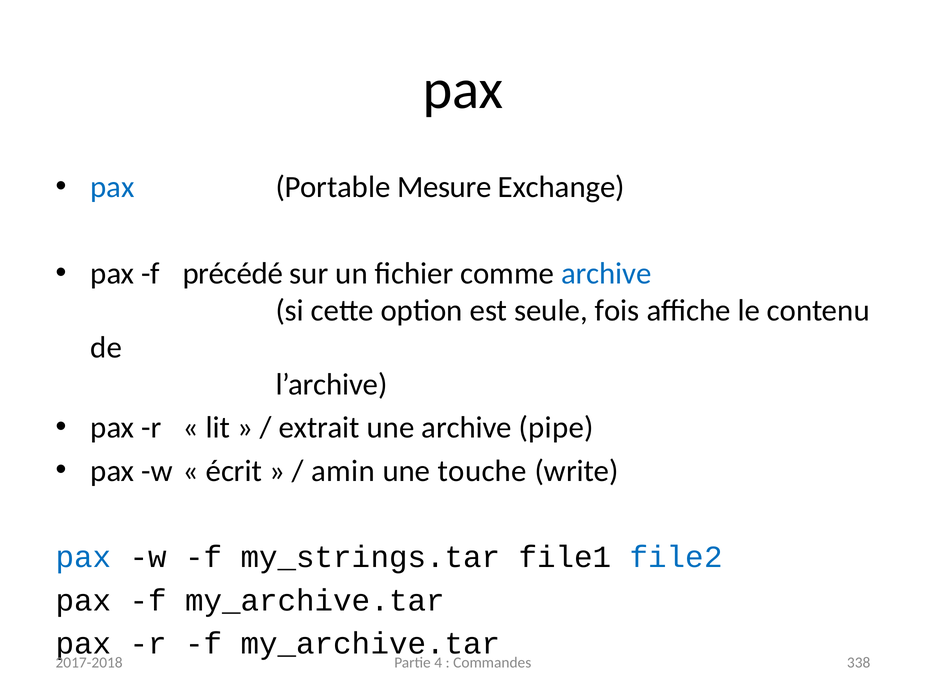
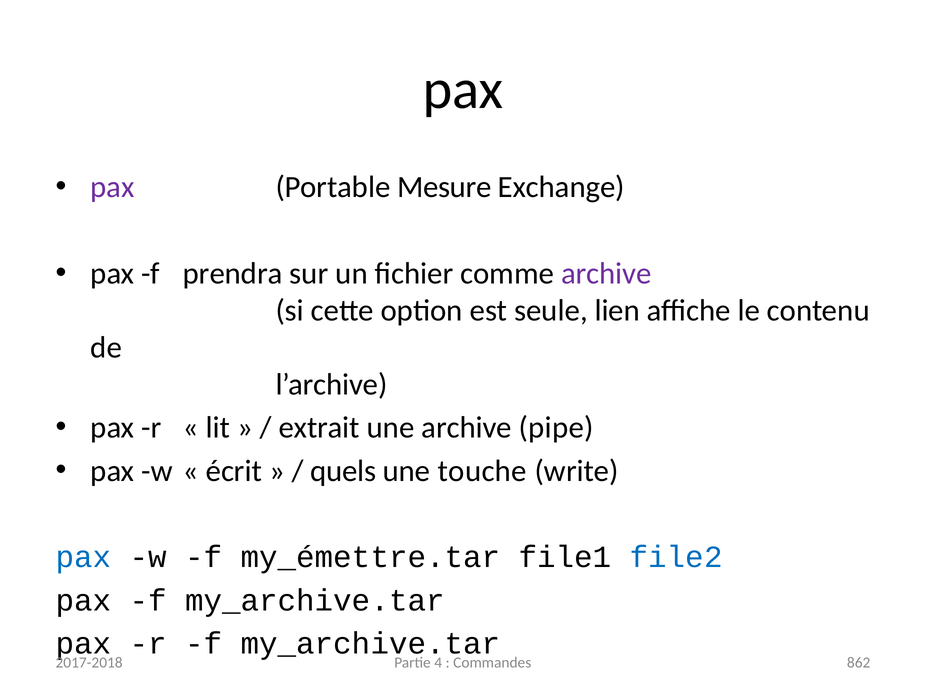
pax colour: blue -> purple (112, 187)
précédé: précédé -> prendra (233, 274)
archive colour: blue -> purple (606, 274)
fois: fois -> lien (617, 311)
amin: amin -> quels (343, 471)
my_strings.tar: my_strings.tar -> my_émettre.tar (371, 558)
338: 338 -> 862 (859, 663)
